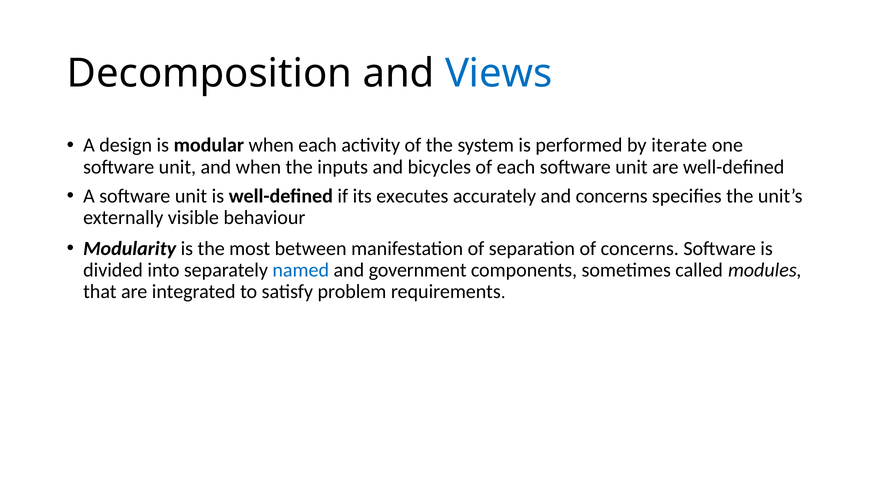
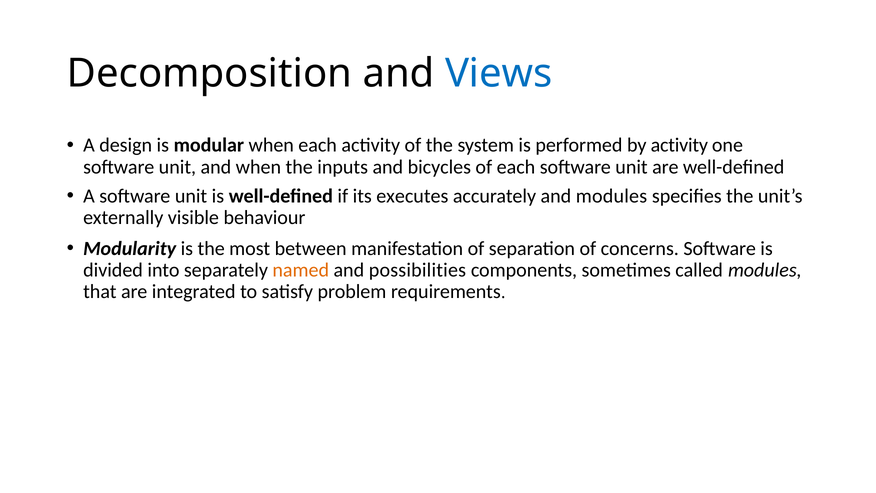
by iterate: iterate -> activity (679, 145)
and concerns: concerns -> modules (611, 196)
named colour: blue -> orange (301, 270)
government: government -> possibilities (417, 270)
